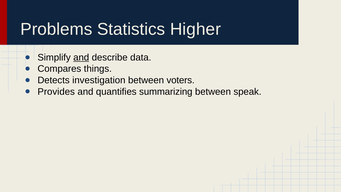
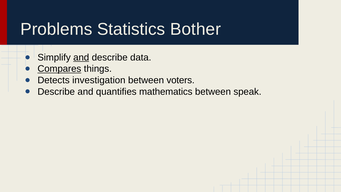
Higher: Higher -> Bother (195, 29)
Compares underline: none -> present (59, 69)
Provides: Provides -> Describe (56, 92)
summarizing: summarizing -> mathematics (166, 92)
